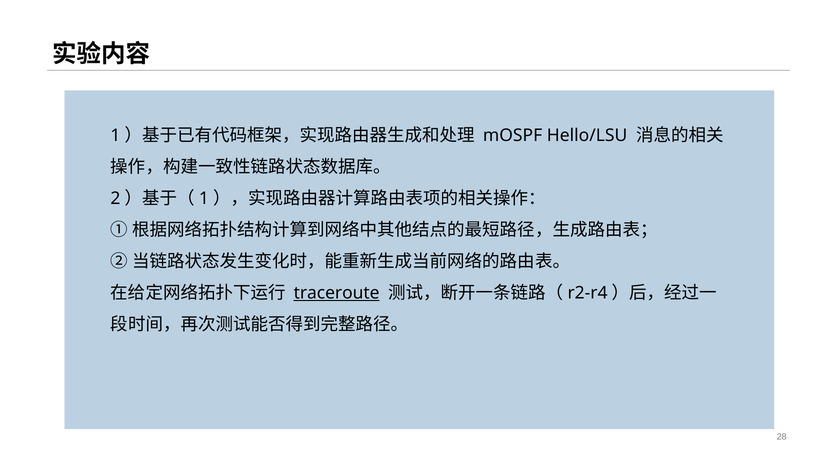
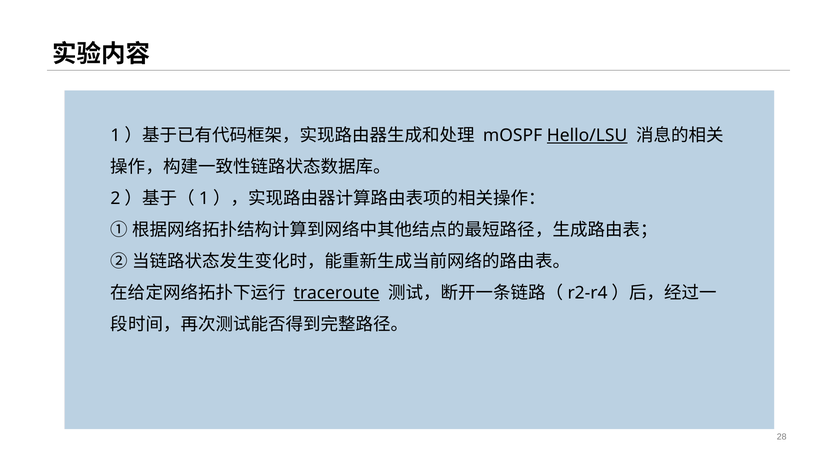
Hello/LSU underline: none -> present (587, 136)
